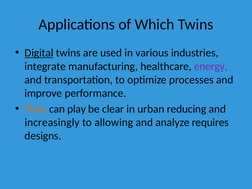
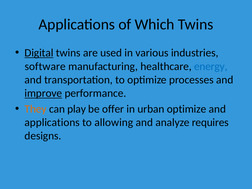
integrate: integrate -> software (45, 66)
energy colour: purple -> blue (211, 66)
improve underline: none -> present (43, 93)
clear: clear -> offer (113, 109)
urban reducing: reducing -> optimize (187, 109)
increasingly: increasingly -> applications (52, 122)
